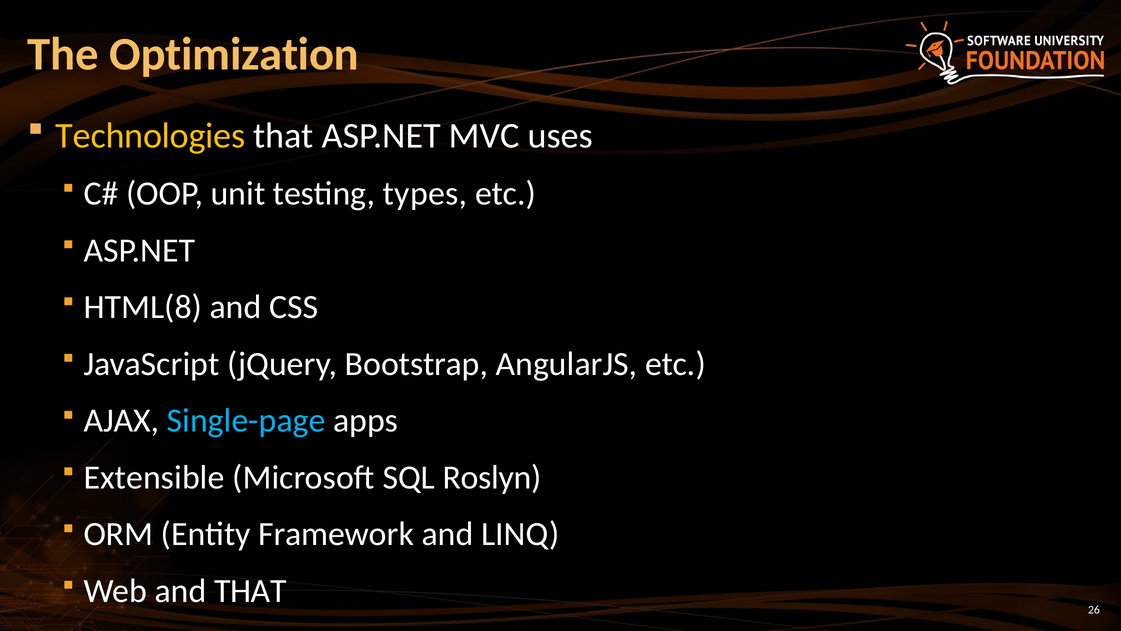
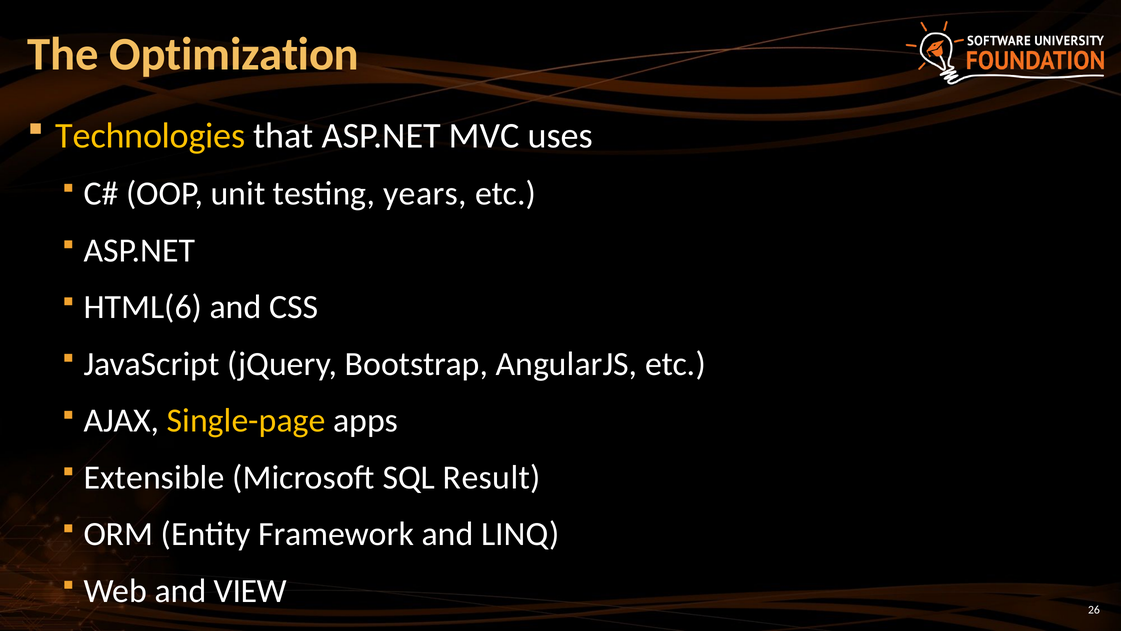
types: types -> years (425, 194)
HTML(8: HTML(8 -> HTML(6 (143, 307)
Single-page colour: light blue -> yellow (246, 420)
Roslyn: Roslyn -> Result (492, 477)
and THAT: THAT -> VIEW (250, 591)
